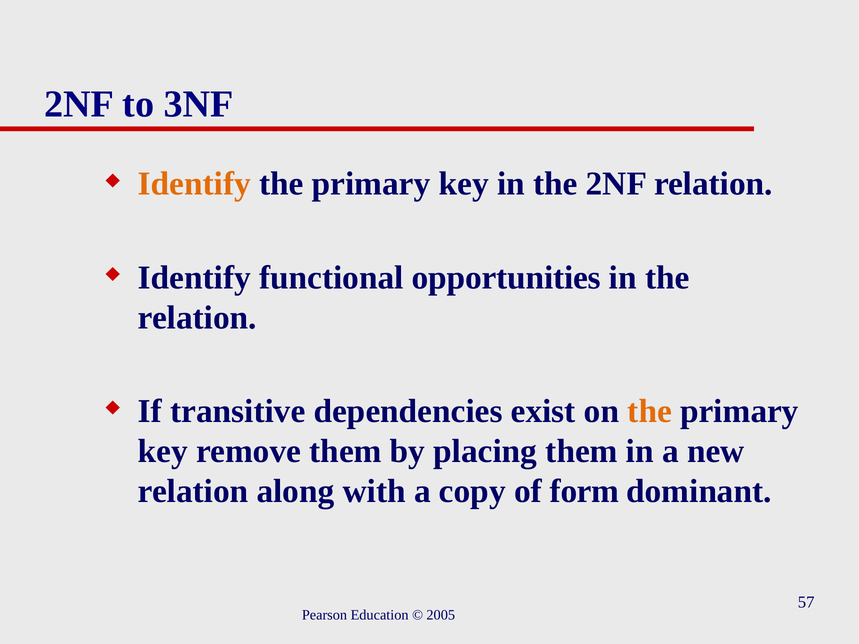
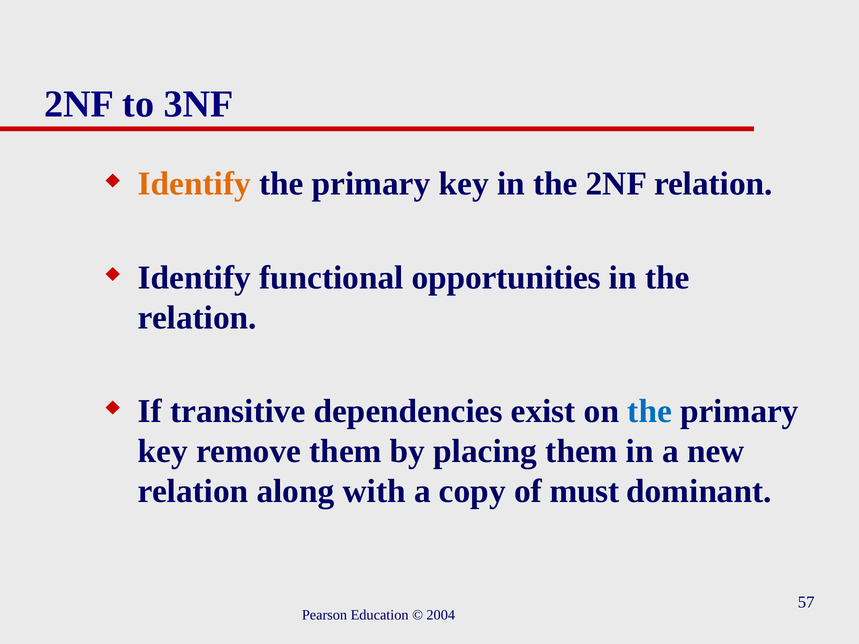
the colour: orange -> blue (650, 411)
form: form -> must (584, 492)
2005: 2005 -> 2004 (441, 615)
